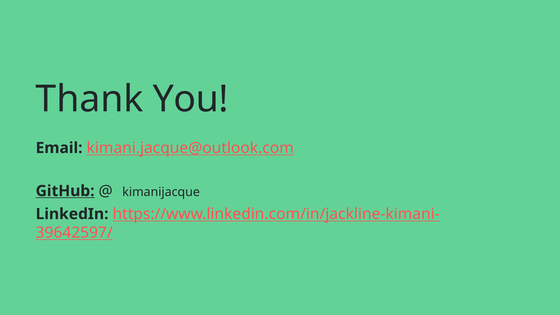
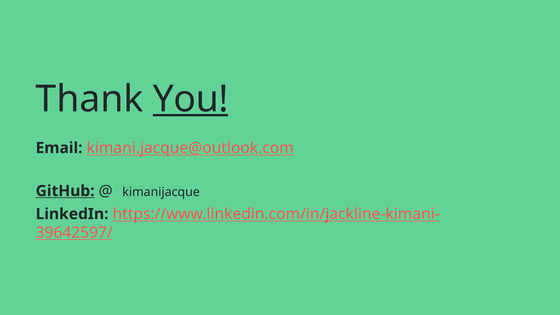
You underline: none -> present (191, 99)
